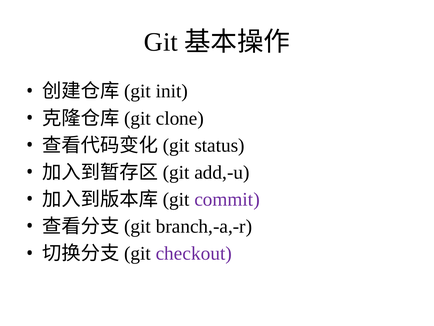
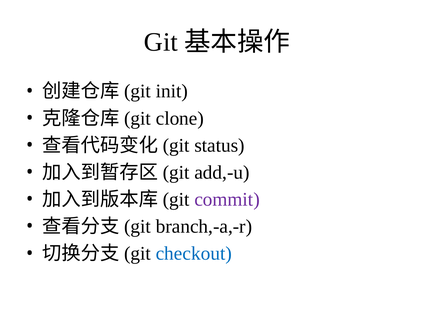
checkout colour: purple -> blue (194, 253)
